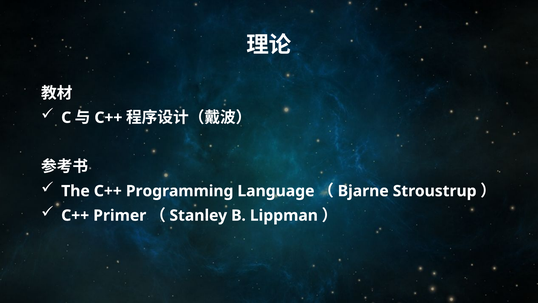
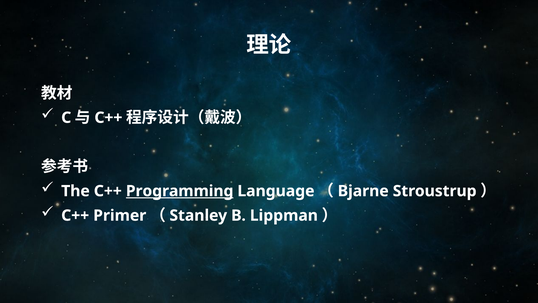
Programming underline: none -> present (180, 191)
